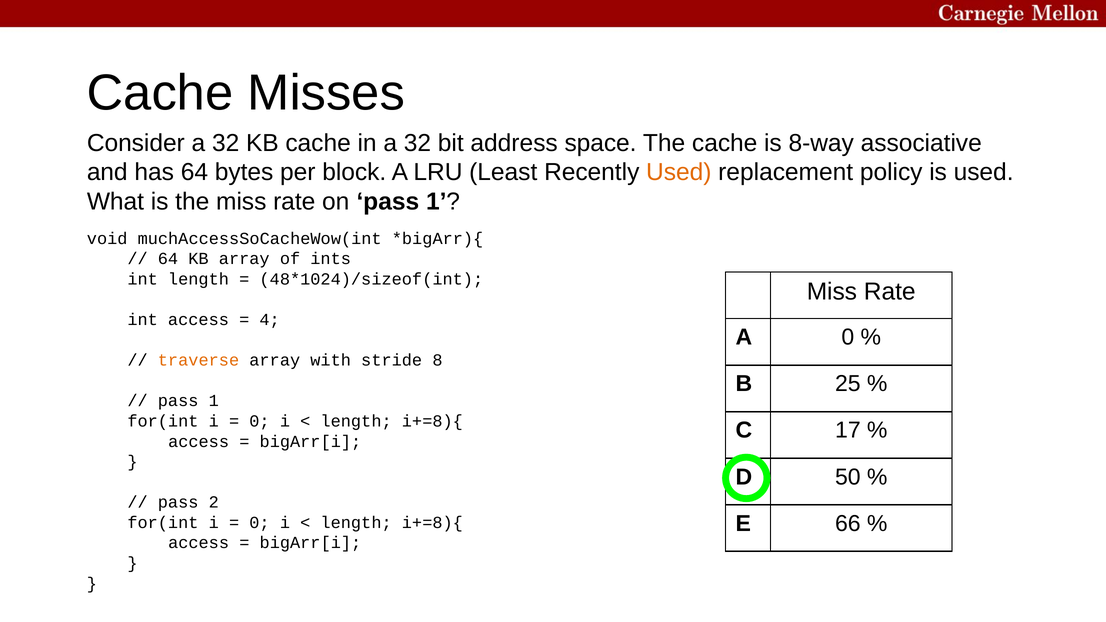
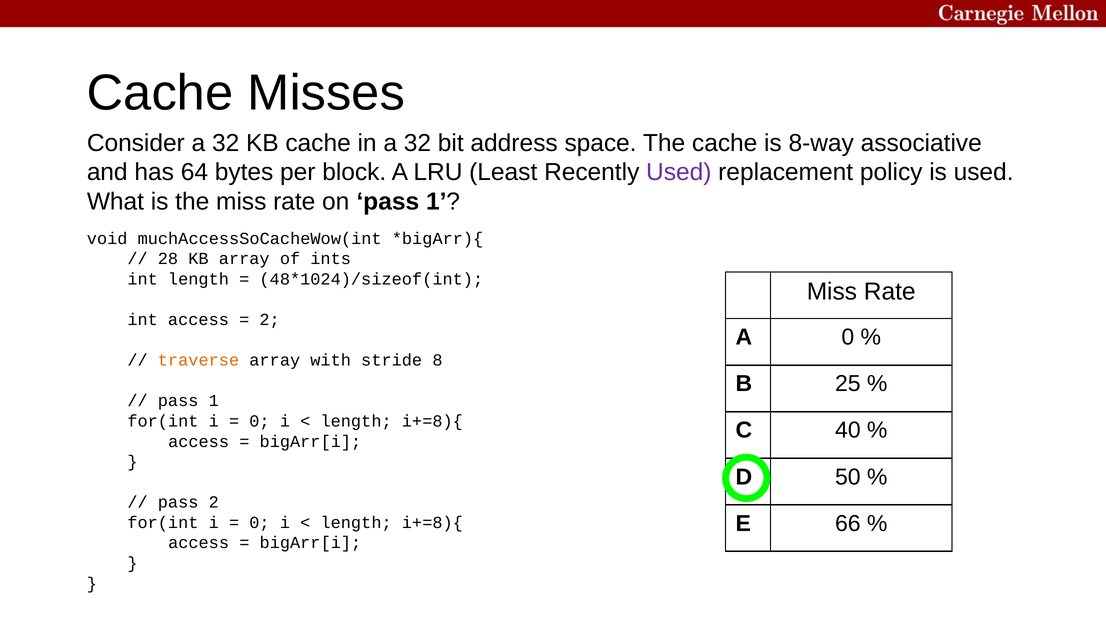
Used colour: orange -> purple (679, 172)
64: 64 -> 28 (168, 259)
4: 4 -> 2 (270, 320)
17: 17 -> 40 (848, 430)
